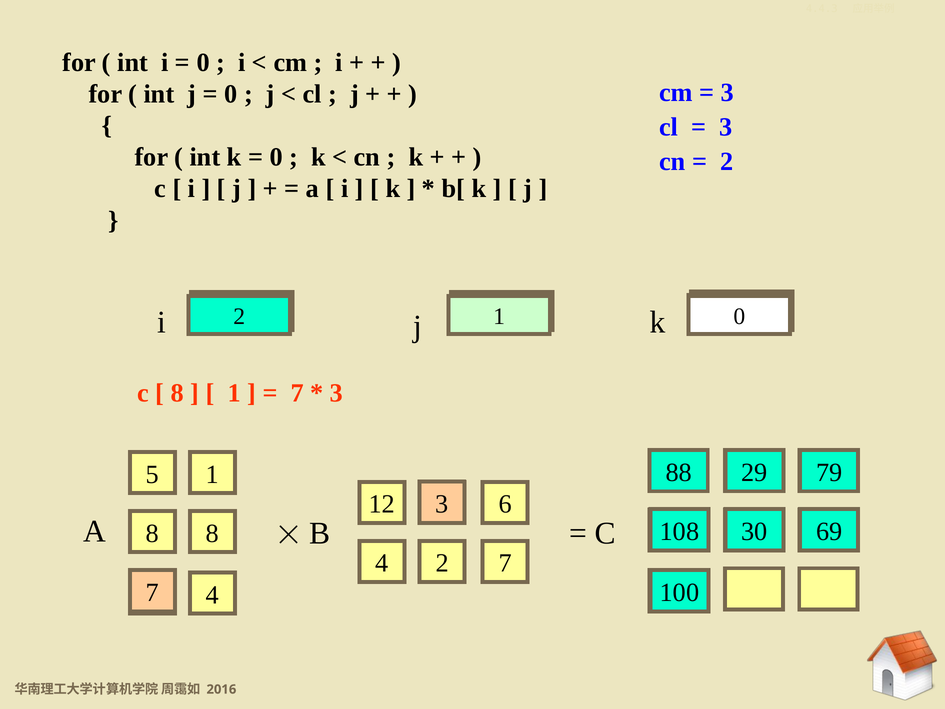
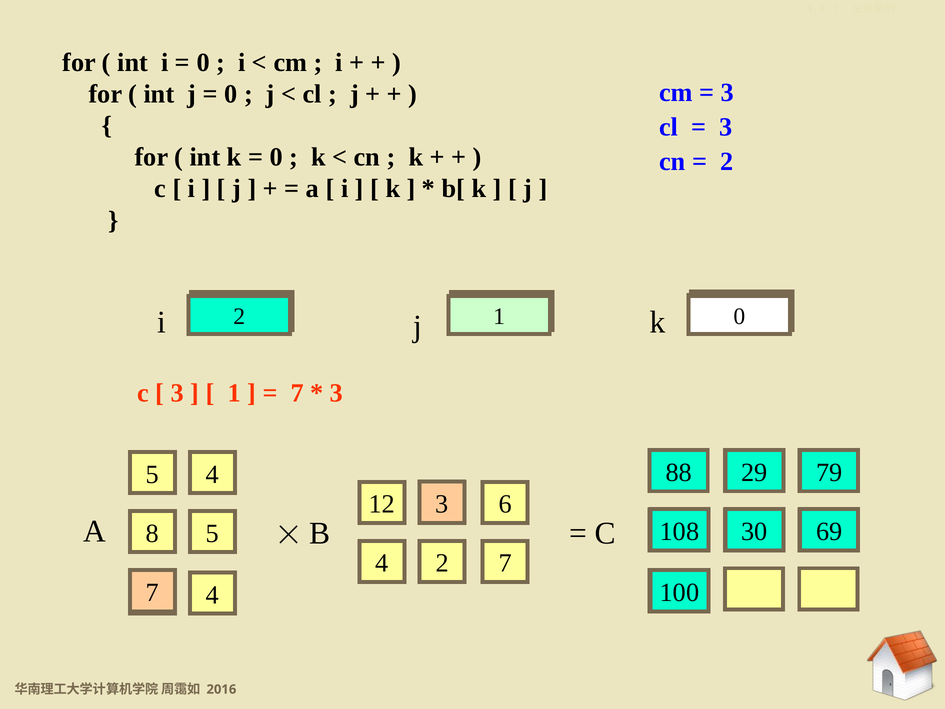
8: 8 -> 3 (177, 393)
5 1: 1 -> 4 (212, 474)
8 8: 8 -> 5 (212, 533)
